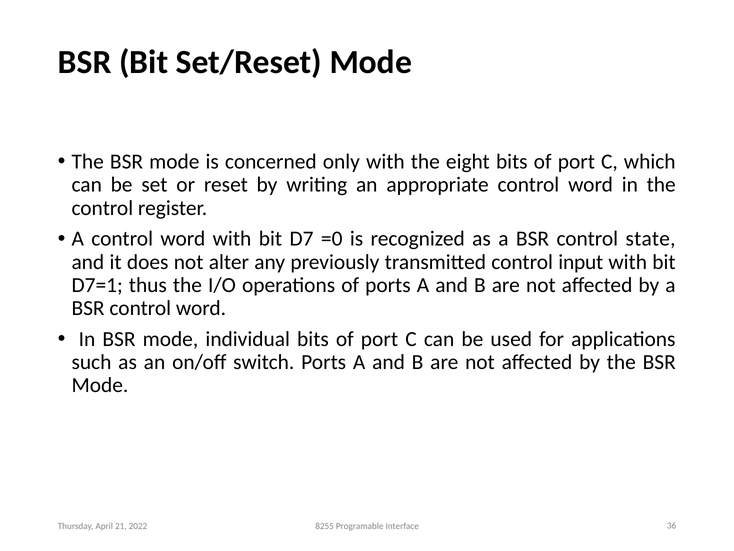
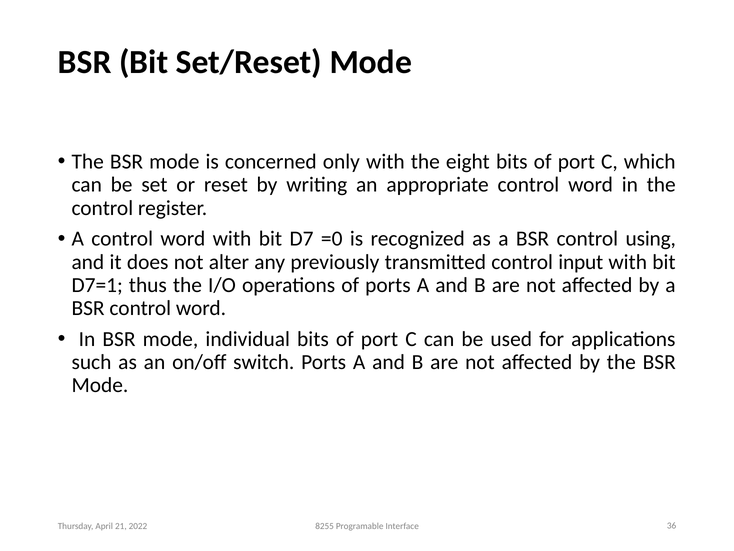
state: state -> using (651, 239)
